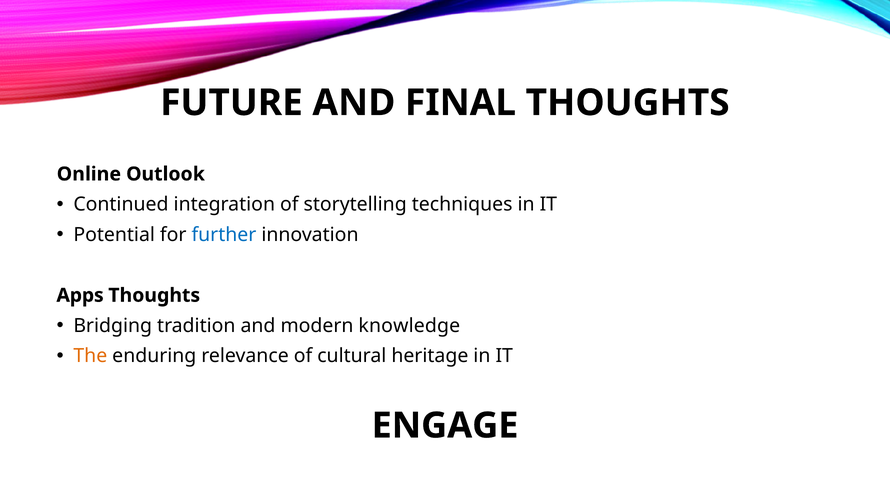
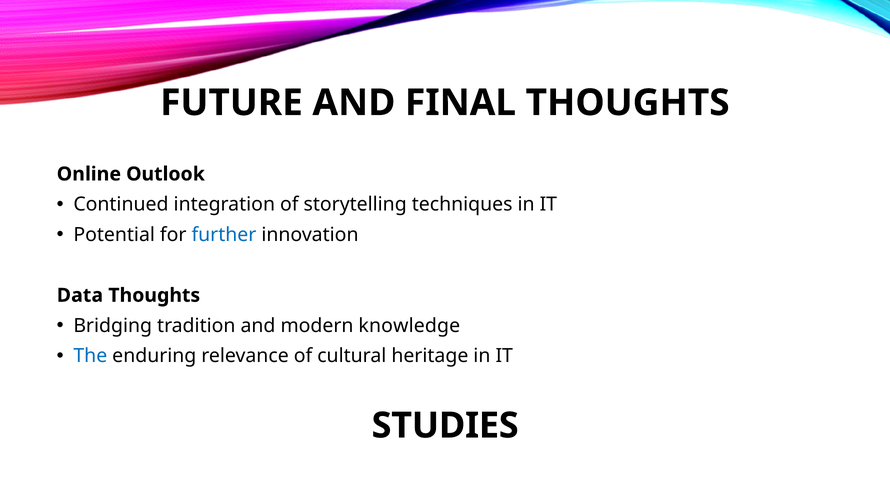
Apps: Apps -> Data (80, 295)
The colour: orange -> blue (90, 356)
ENGAGE: ENGAGE -> STUDIES (445, 425)
